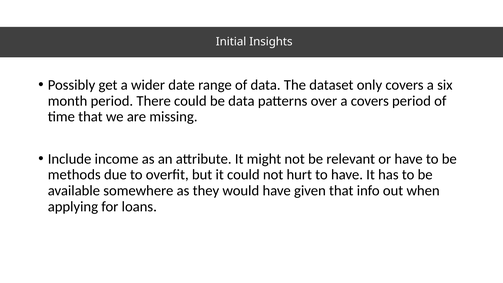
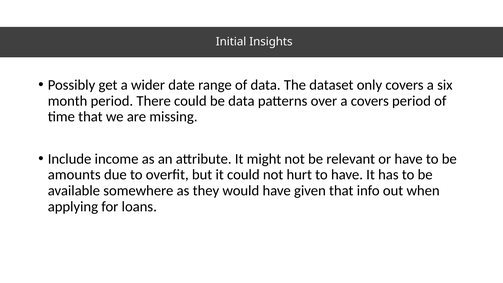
methods: methods -> amounts (74, 175)
